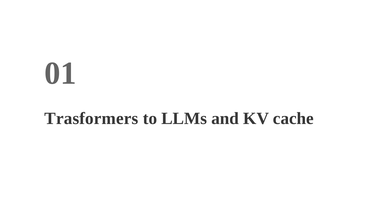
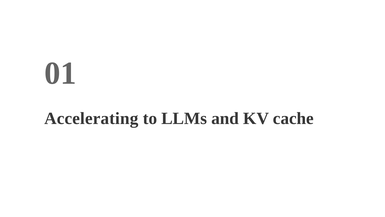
Trasformers: Trasformers -> Accelerating (91, 118)
